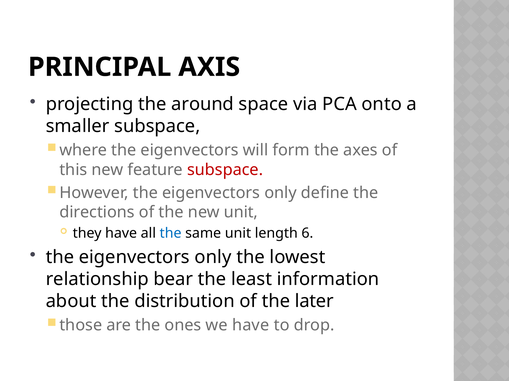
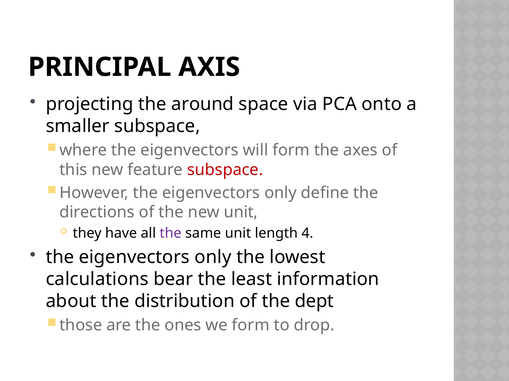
the colour: blue -> purple (171, 234)
6: 6 -> 4 (307, 234)
relationship: relationship -> calculations (97, 280)
later: later -> dept (314, 302)
we have: have -> form (251, 326)
